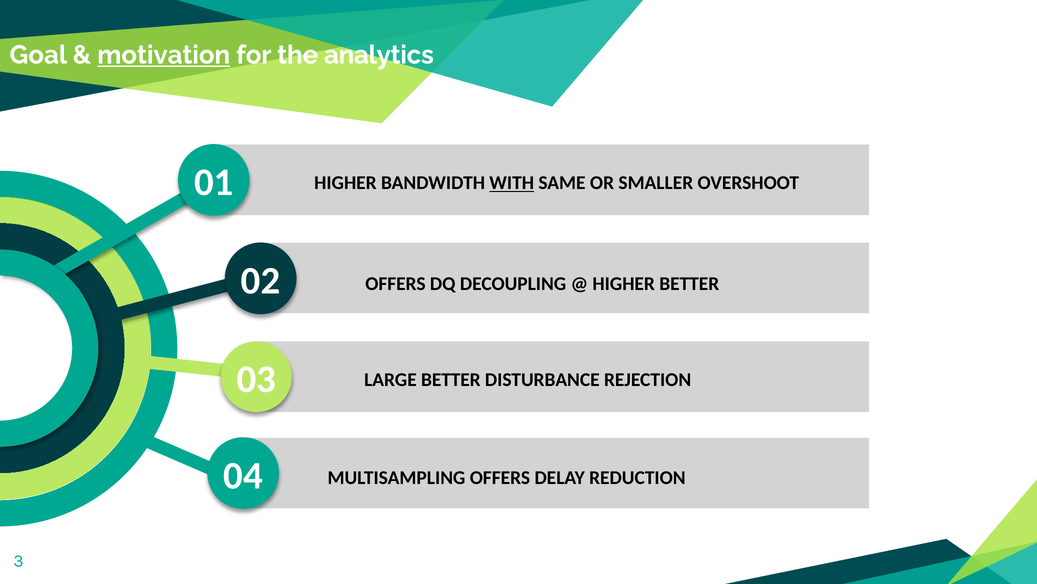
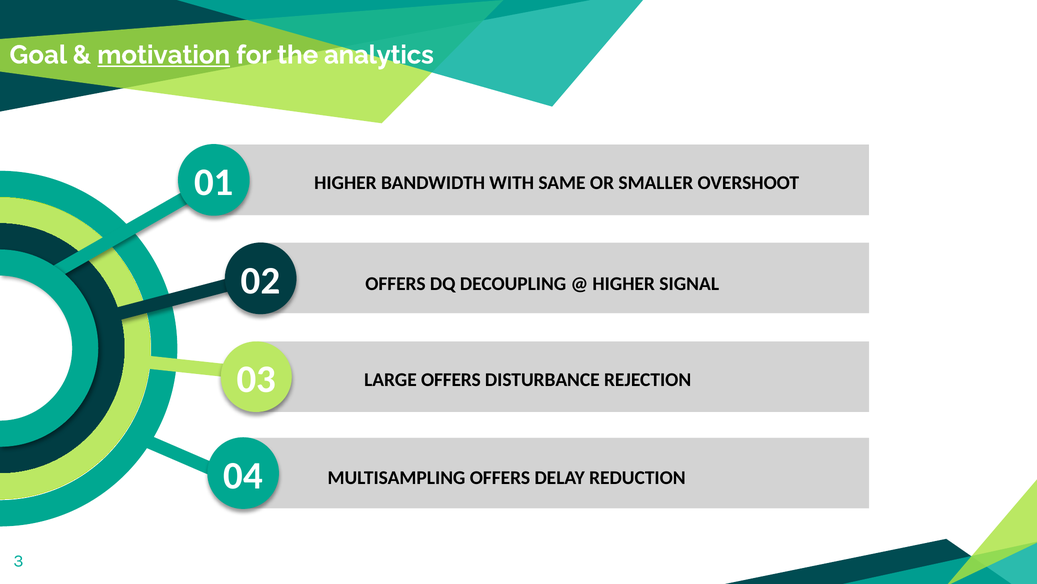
WITH underline: present -> none (512, 183)
HIGHER BETTER: BETTER -> SIGNAL (689, 283)
LARGE BETTER: BETTER -> OFFERS (451, 379)
